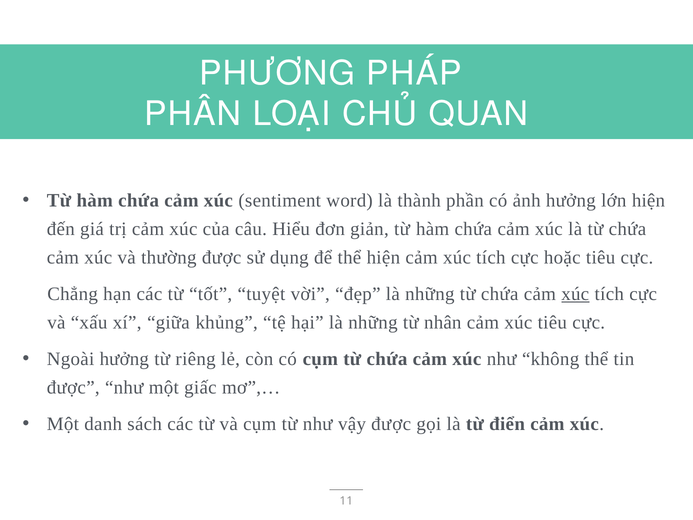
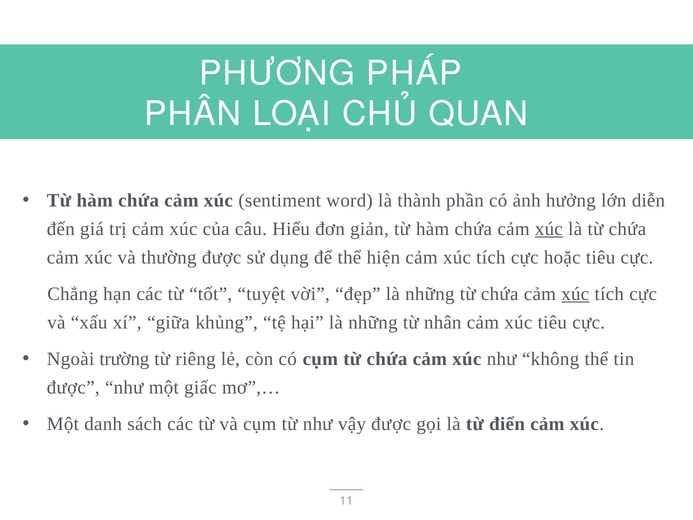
lớn hiện: hiện -> diễn (648, 200)
xúc underline: none -> present (549, 229)
Ngoài hưởng: hưởng -> trường (124, 359)
